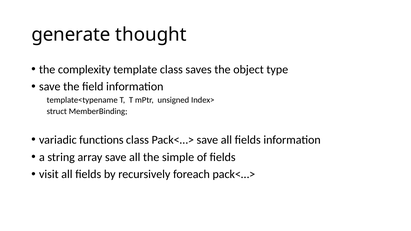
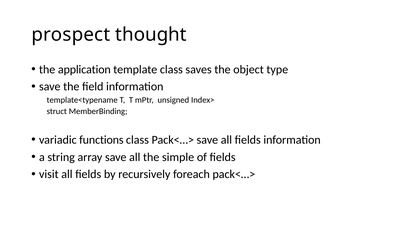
generate: generate -> prospect (71, 35)
complexity: complexity -> application (84, 69)
